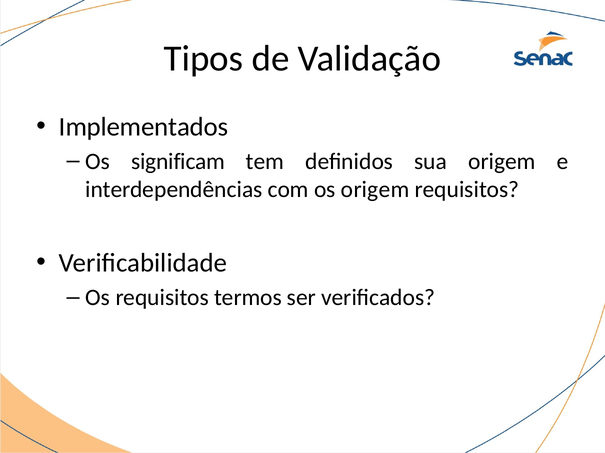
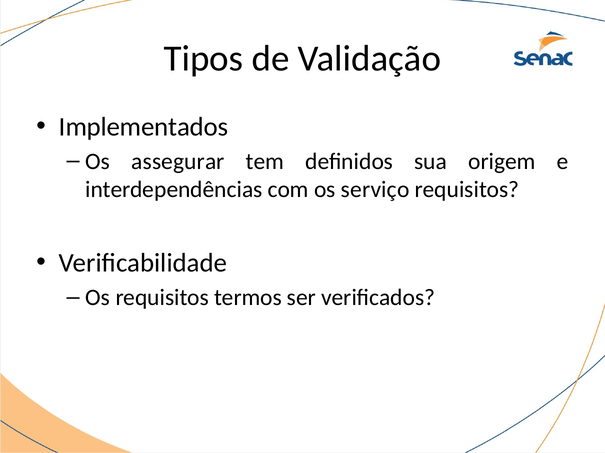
significam: significam -> assegurar (178, 162)
os origem: origem -> serviço (375, 190)
